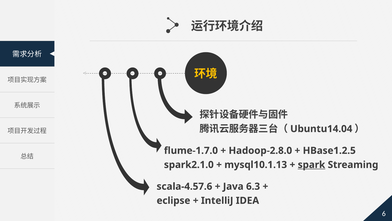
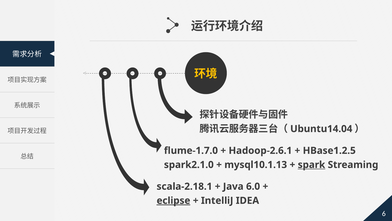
Hadoop-2.8.0: Hadoop-2.8.0 -> Hadoop-2.6.1 (260, 150)
scala-4.57.6: scala-4.57.6 -> scala-2.18.1 (184, 186)
6.3: 6.3 -> 6.0 (253, 186)
eclipse underline: none -> present (173, 200)
